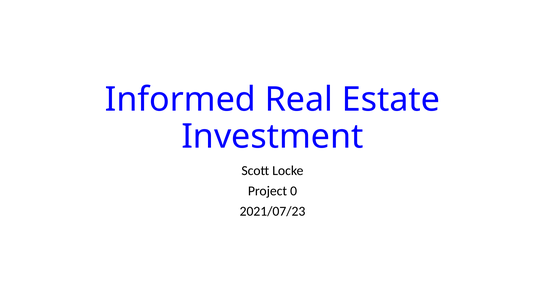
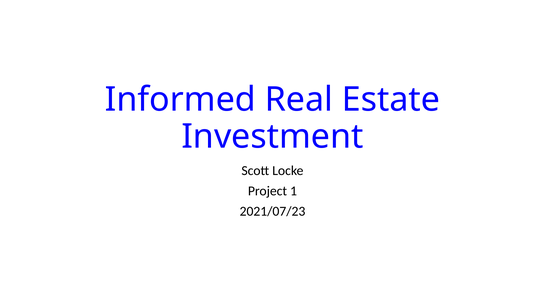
0: 0 -> 1 (294, 191)
